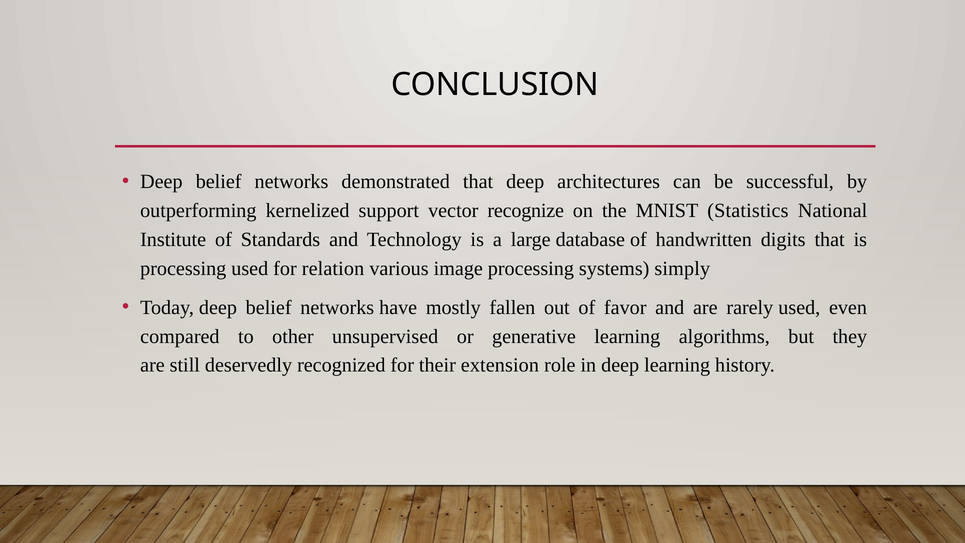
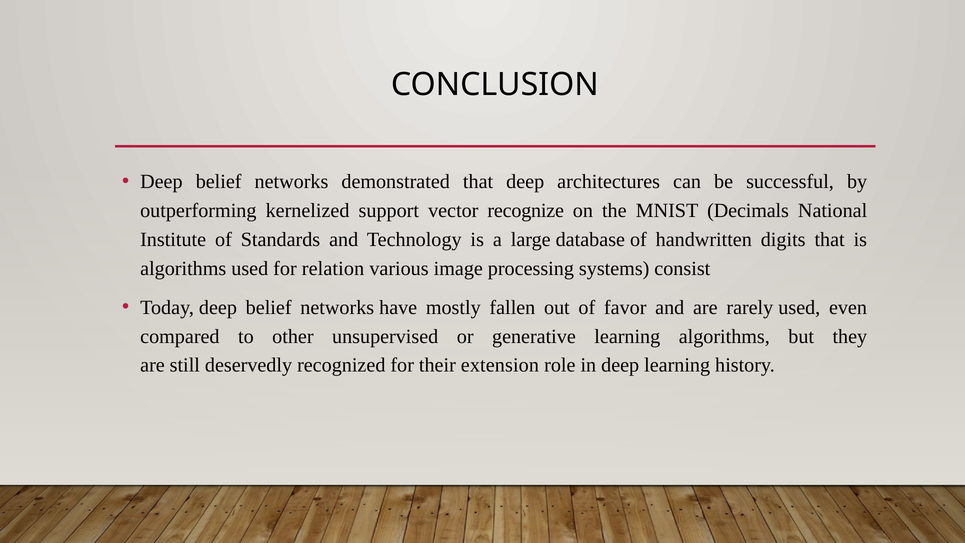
Statistics: Statistics -> Decimals (748, 210)
processing: processing -> algorithms (183, 268)
simply: simply -> consist (682, 268)
